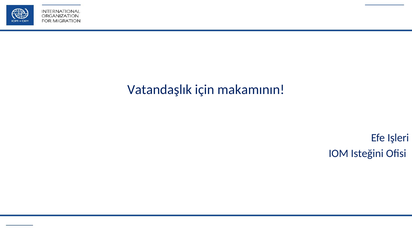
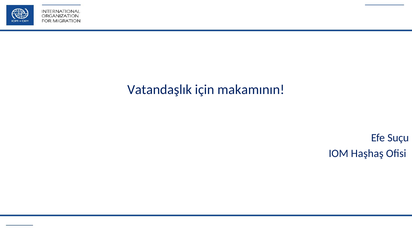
Işleri: Işleri -> Suçu (398, 138)
Isteğini: Isteğini -> Haşhaş (367, 153)
